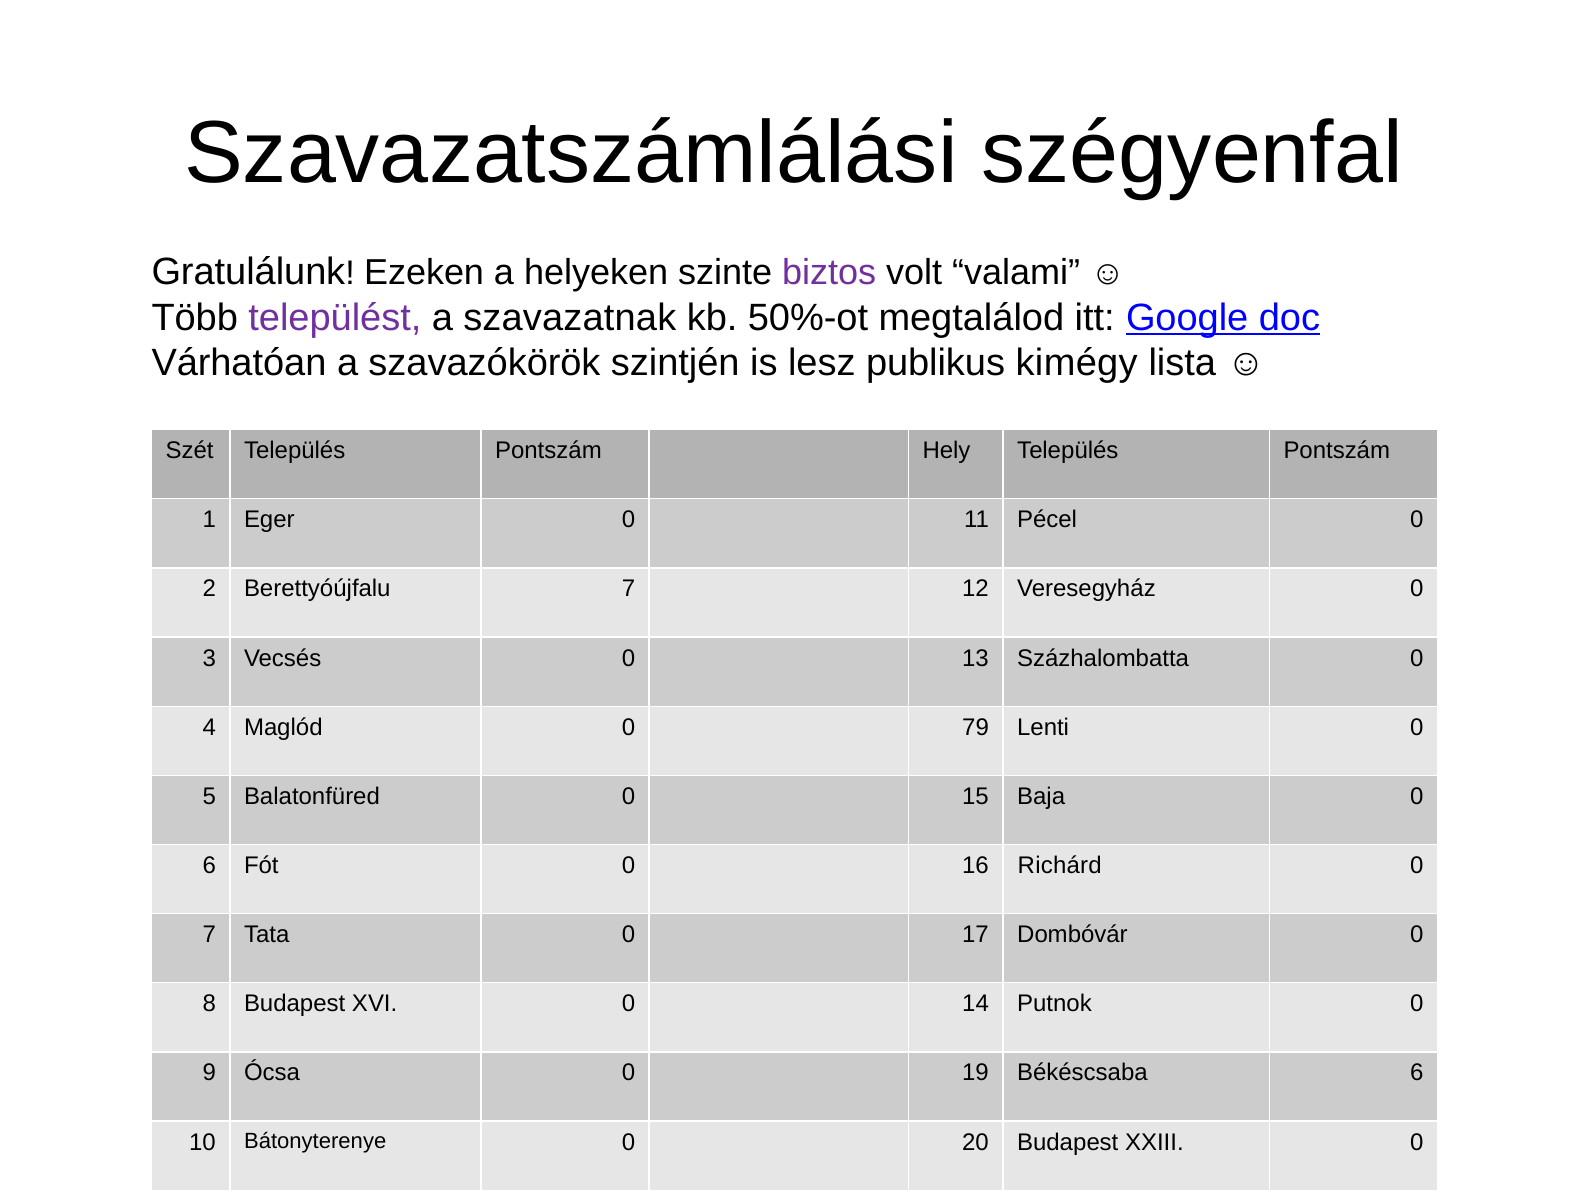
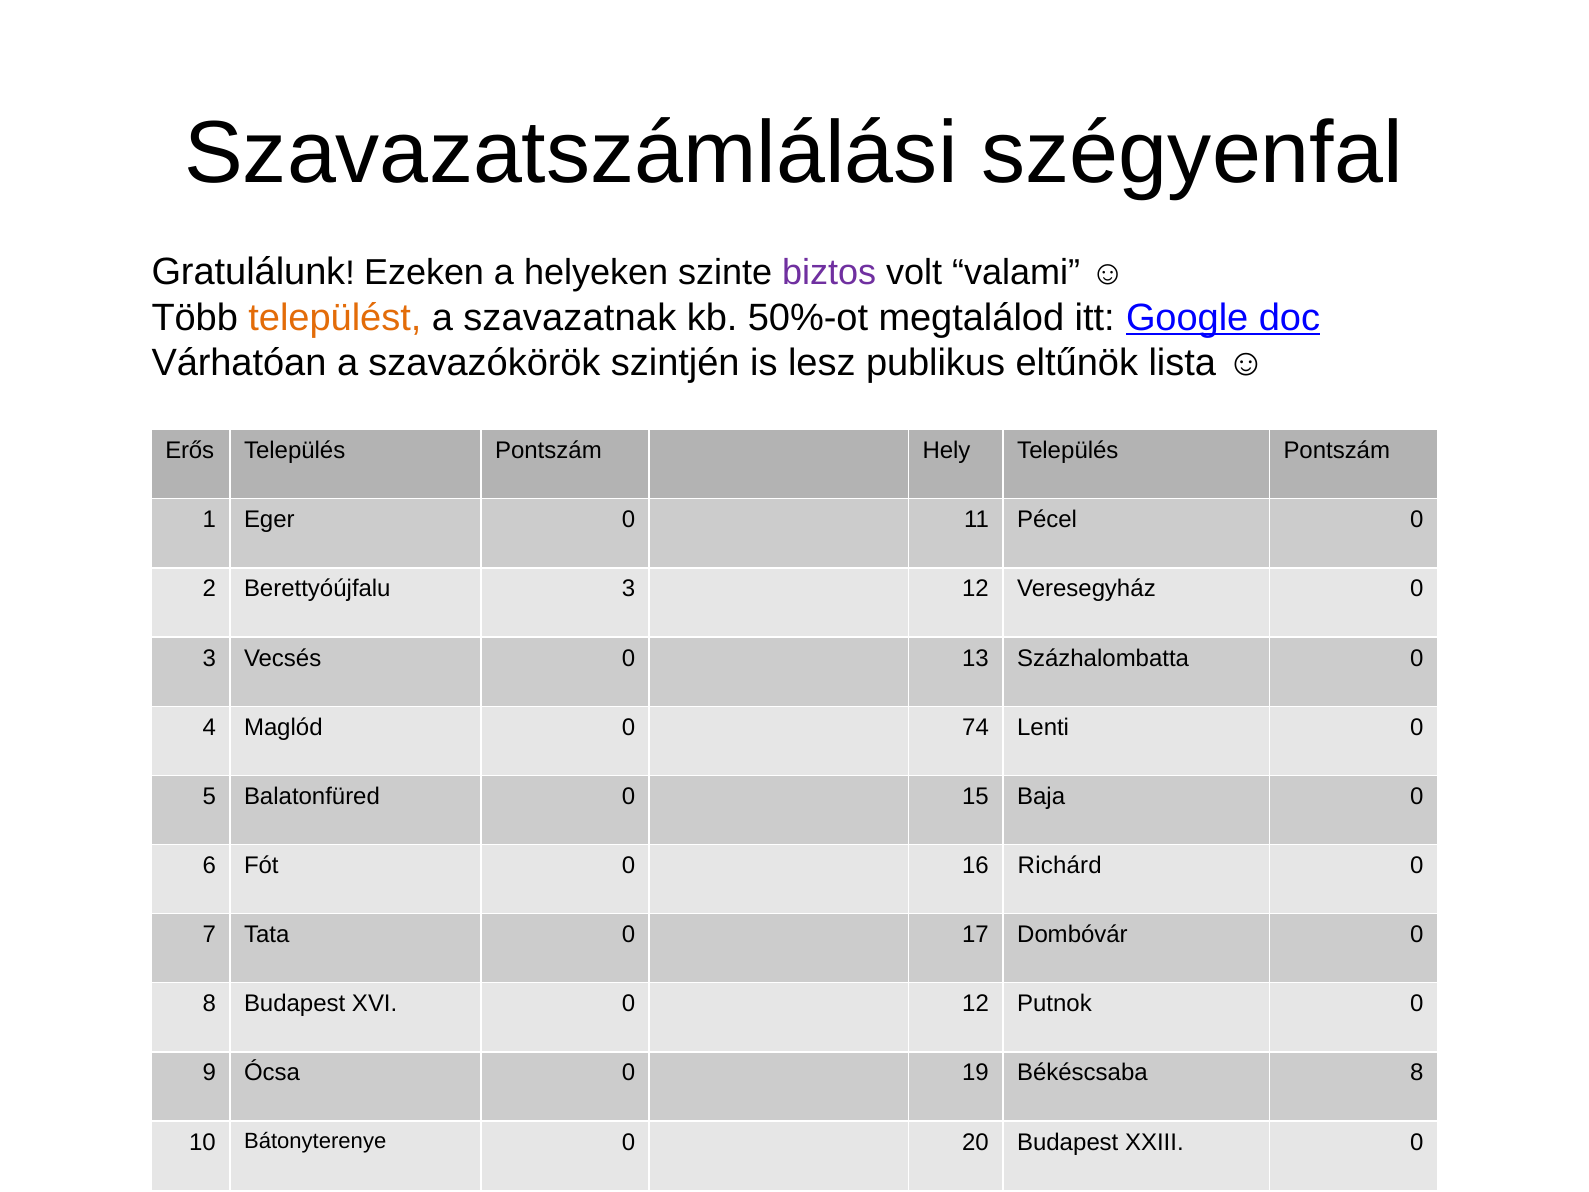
települést colour: purple -> orange (335, 317)
kimégy: kimégy -> eltűnök (1077, 363)
Szét: Szét -> Erős (190, 451)
Berettyóújfalu 7: 7 -> 3 (628, 589)
79: 79 -> 74 (976, 727)
0 14: 14 -> 12 (976, 1004)
Békéscsaba 6: 6 -> 8 (1417, 1073)
